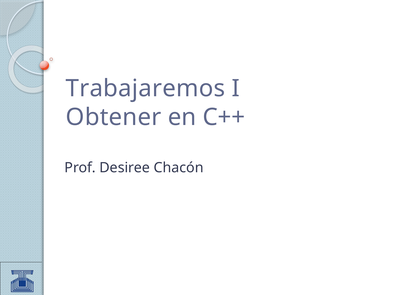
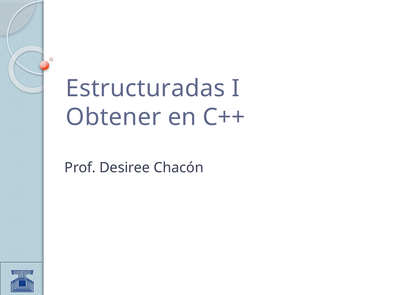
Trabajaremos: Trabajaremos -> Estructuradas (145, 89)
